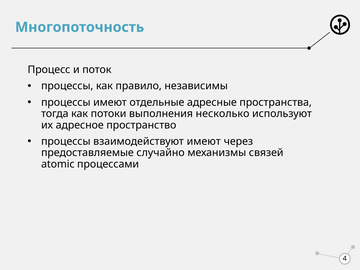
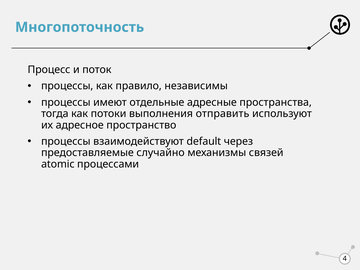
несколько: несколько -> отправить (223, 114)
взаимодействуют имеют: имеют -> default (204, 141)
